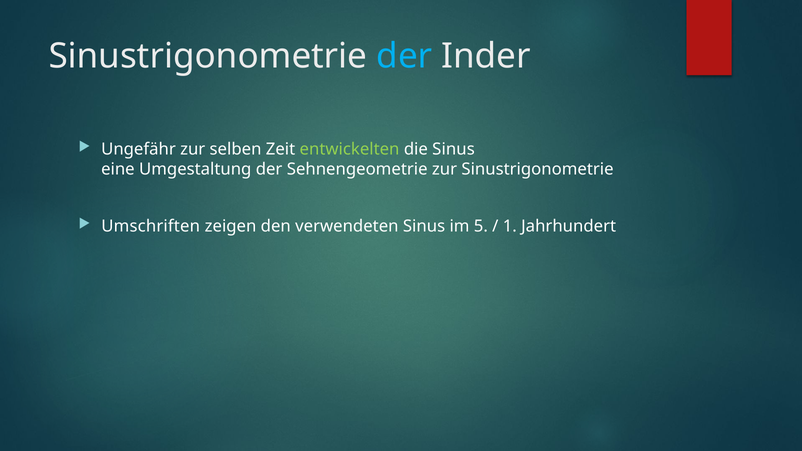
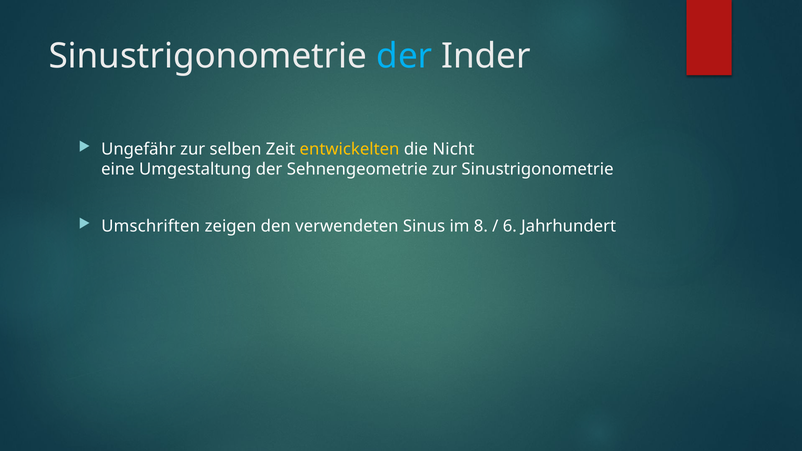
entwickelten colour: light green -> yellow (350, 149)
die Sinus: Sinus -> Nicht (453, 149)
5: 5 -> 8 (481, 226)
1: 1 -> 6 (510, 226)
